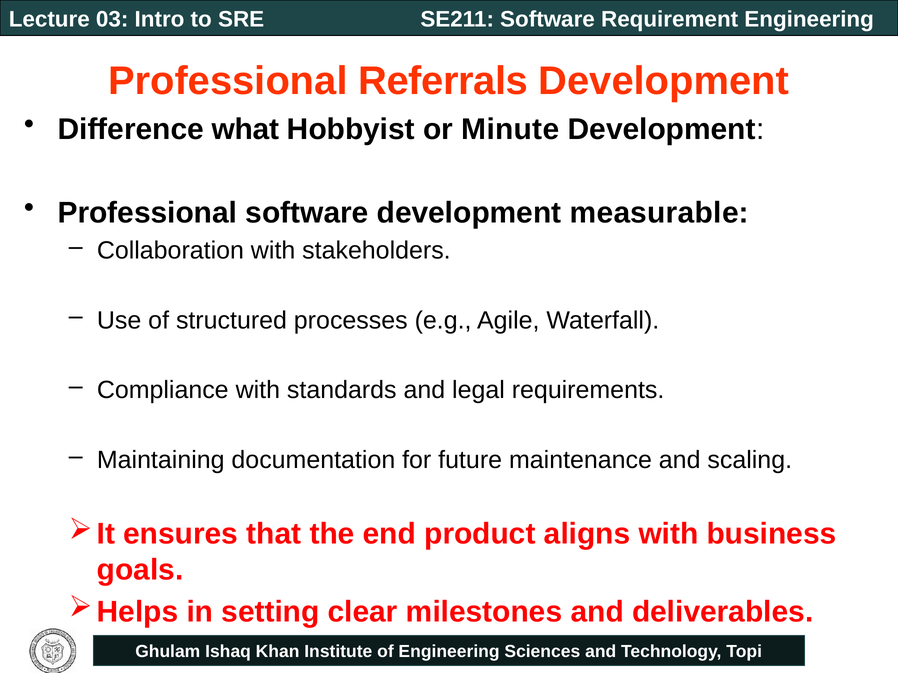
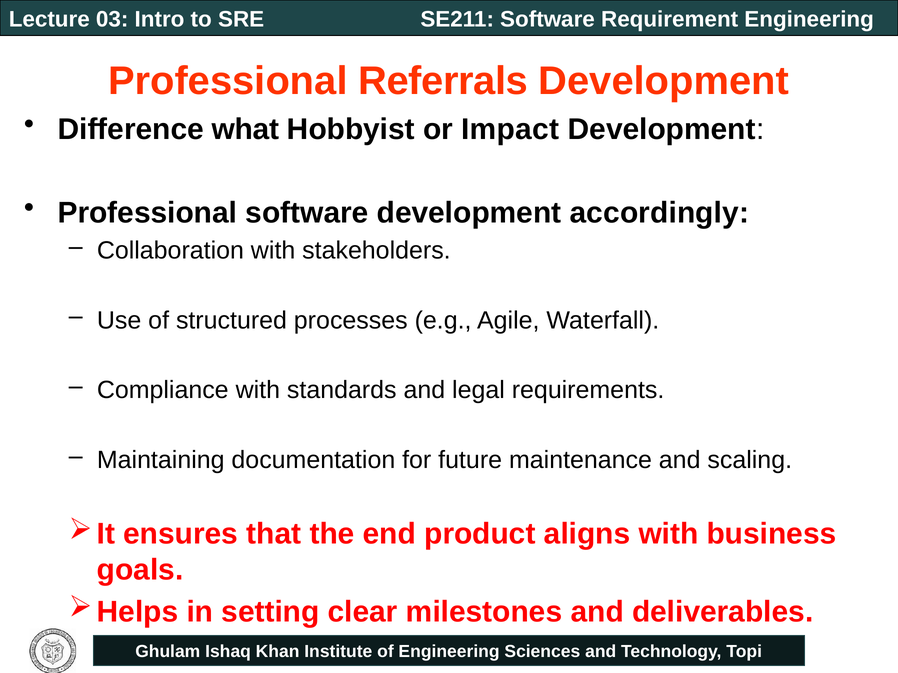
Minute: Minute -> Impact (510, 129)
measurable: measurable -> accordingly (659, 213)
